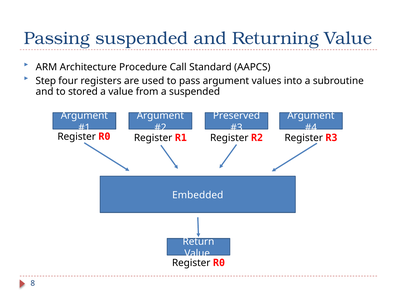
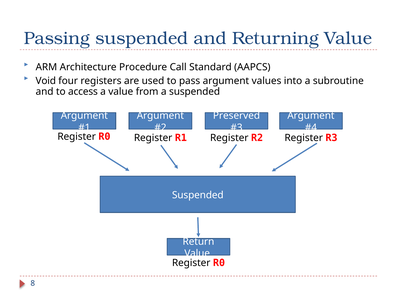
Step: Step -> Void (46, 81)
stored: stored -> access (83, 92)
Embedded: Embedded -> Suspended (198, 195)
